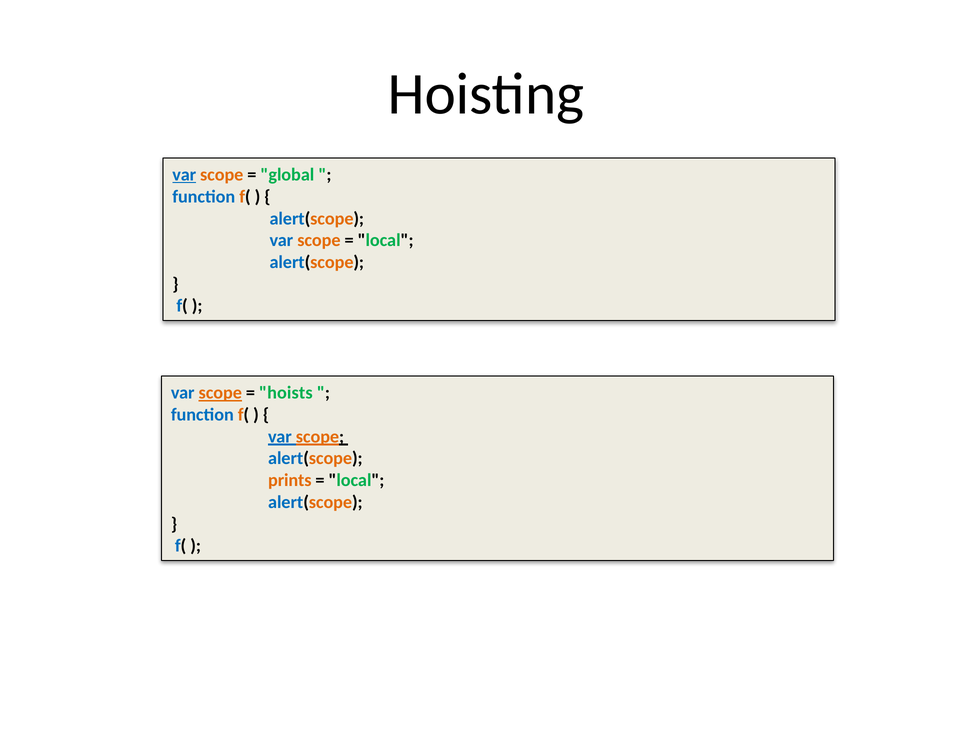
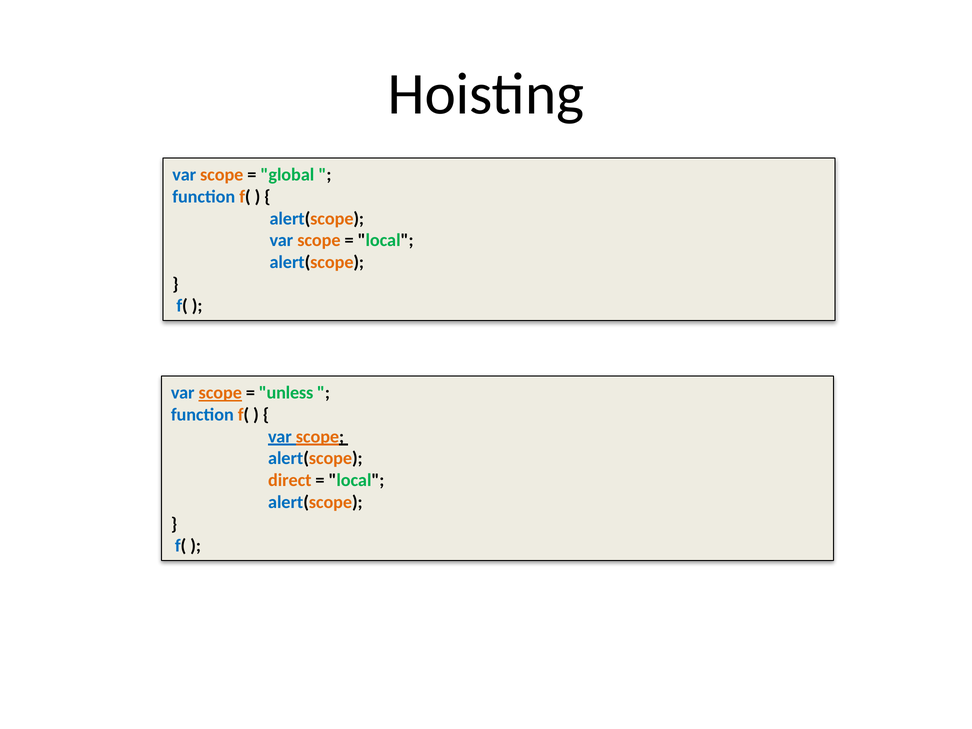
var underline: present -> none (184, 175)
hoists: hoists -> unless (286, 393)
prints: prints -> direct (290, 480)
